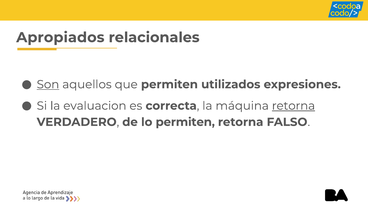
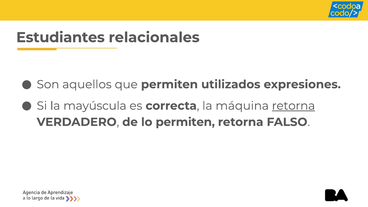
Apropiados: Apropiados -> Estudiantes (60, 37)
Son underline: present -> none (48, 84)
evaluacion: evaluacion -> mayúscula (95, 106)
